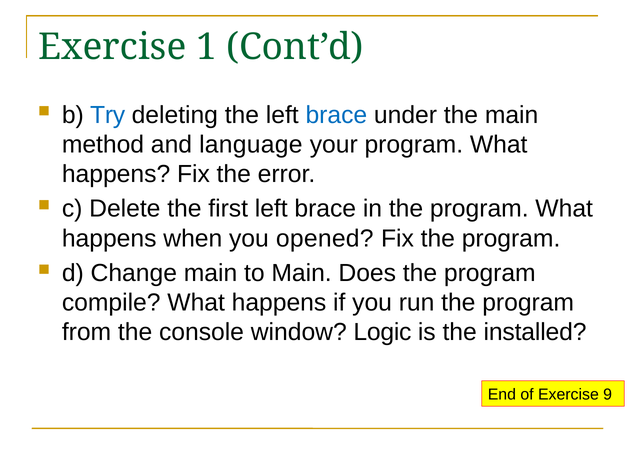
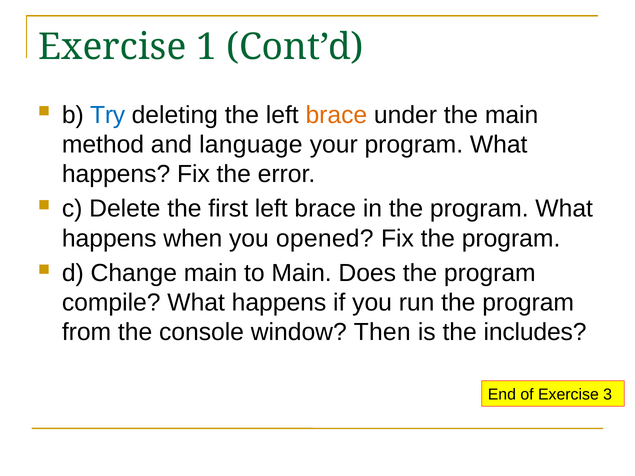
brace colour: blue -> orange (336, 115)
Logic: Logic -> Then (382, 332)
installed: installed -> includes (535, 332)
9: 9 -> 3 (608, 395)
